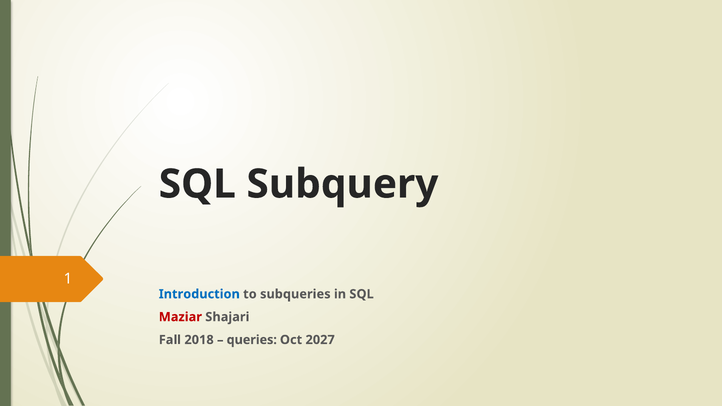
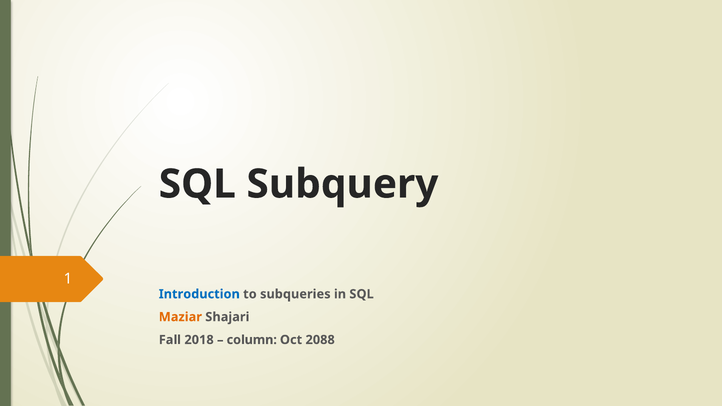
Maziar colour: red -> orange (180, 317)
queries: queries -> column (252, 340)
2027: 2027 -> 2088 (320, 340)
